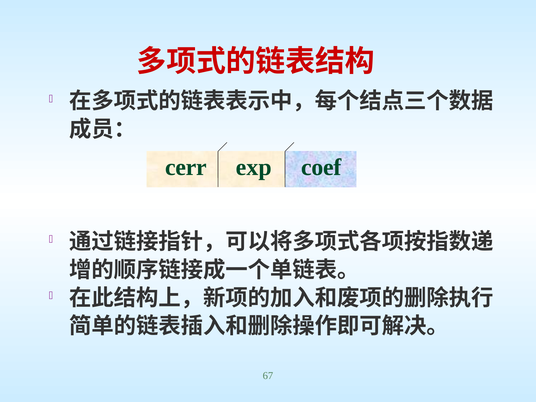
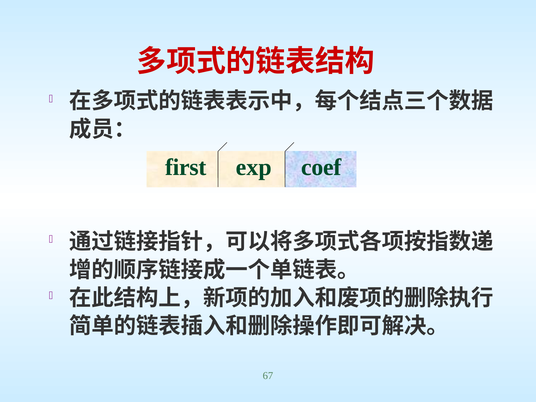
cerr: cerr -> first (186, 167)
